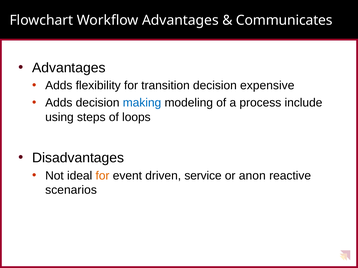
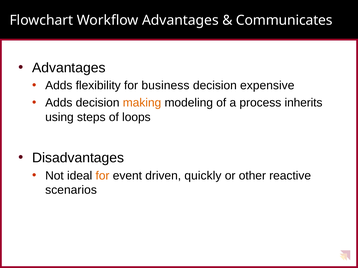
transition: transition -> business (165, 86)
making colour: blue -> orange (142, 103)
include: include -> inherits (303, 103)
service: service -> quickly (203, 176)
anon: anon -> other (252, 176)
